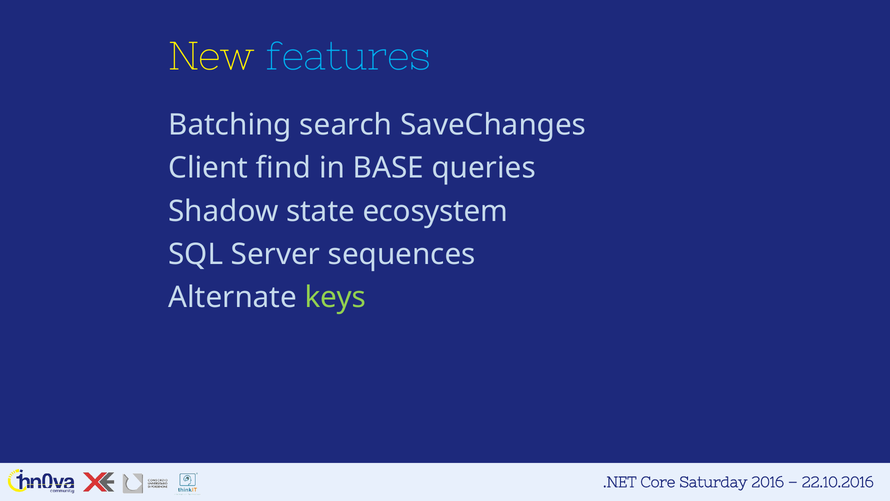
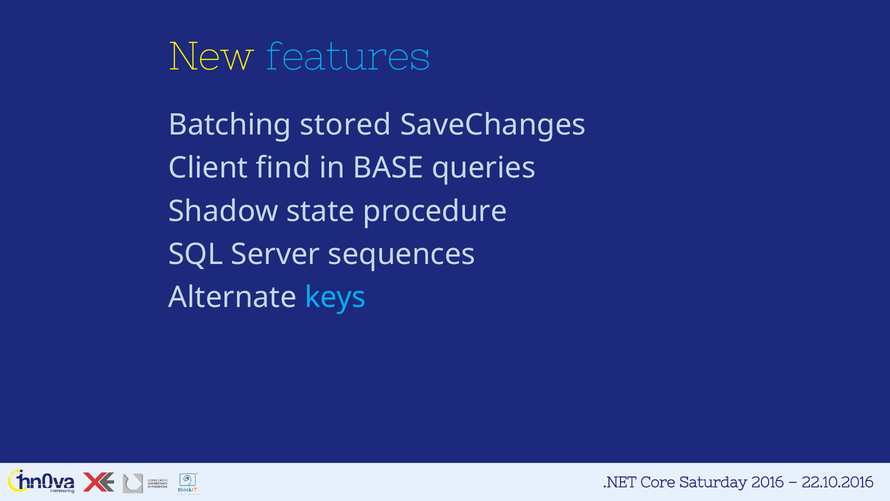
search: search -> stored (346, 125)
ecosystem: ecosystem -> procedure (435, 211)
keys colour: light green -> light blue (335, 297)
